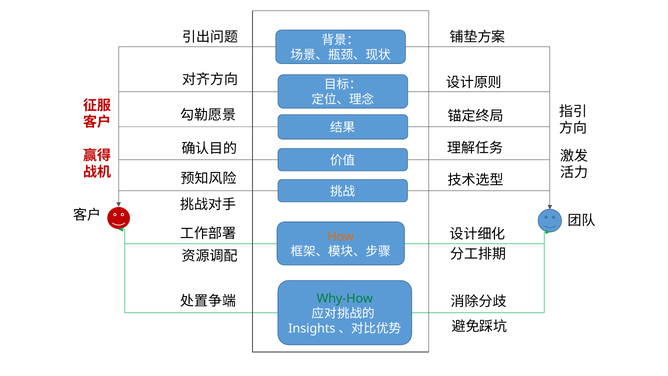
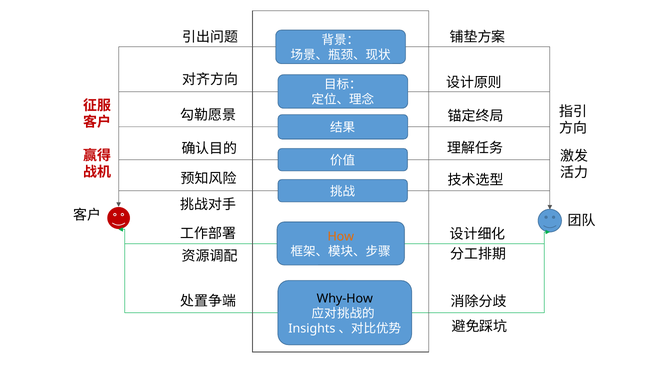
Why-How colour: green -> black (345, 298)
